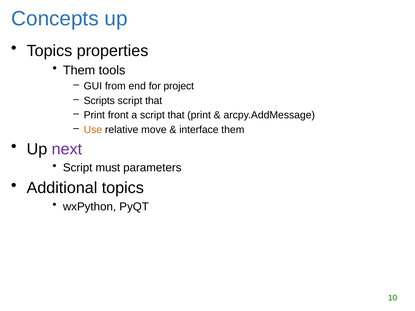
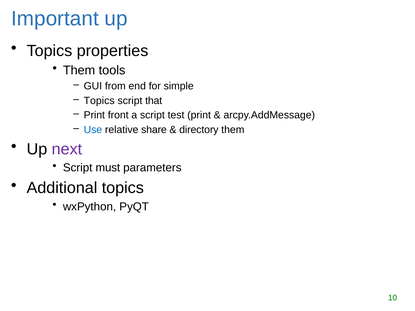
Concepts: Concepts -> Important (55, 19)
project: project -> simple (179, 86)
Scripts: Scripts -> Topics (99, 101)
a script that: that -> test (176, 115)
Use colour: orange -> blue (93, 130)
move: move -> share (154, 130)
interface: interface -> directory (199, 130)
